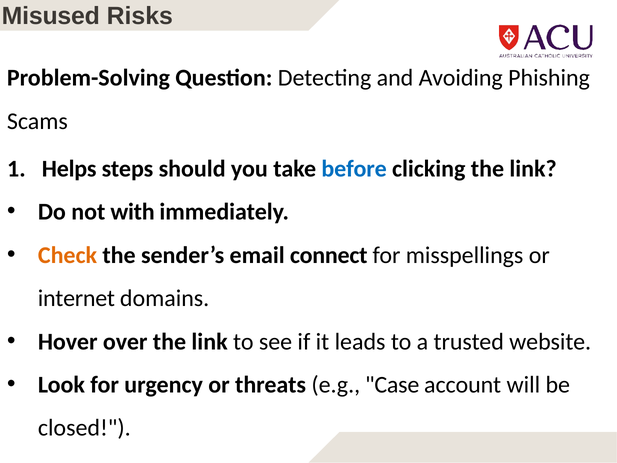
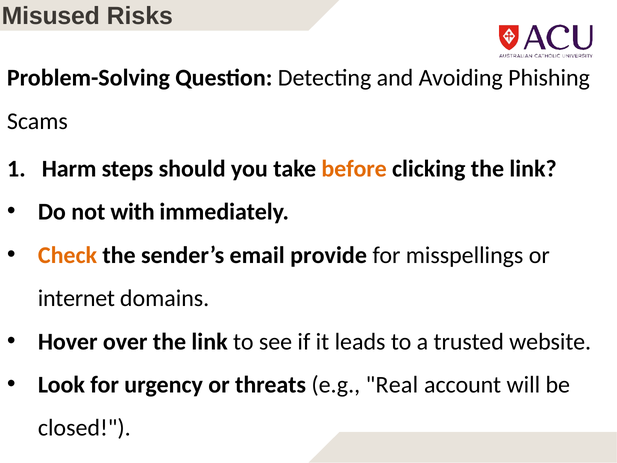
Helps: Helps -> Harm (69, 169)
before colour: blue -> orange (354, 169)
connect: connect -> provide (329, 255)
Case: Case -> Real (392, 385)
